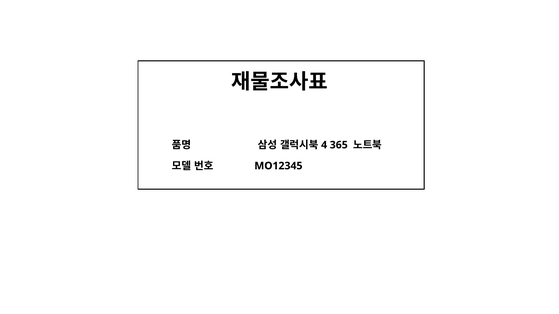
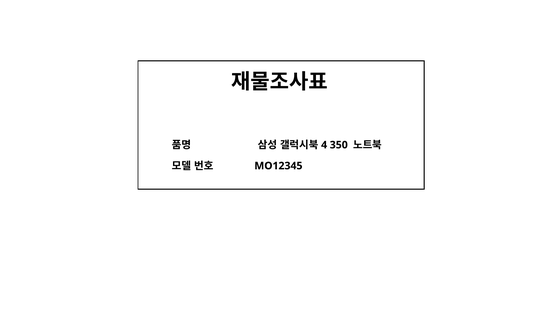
365: 365 -> 350 (339, 145)
